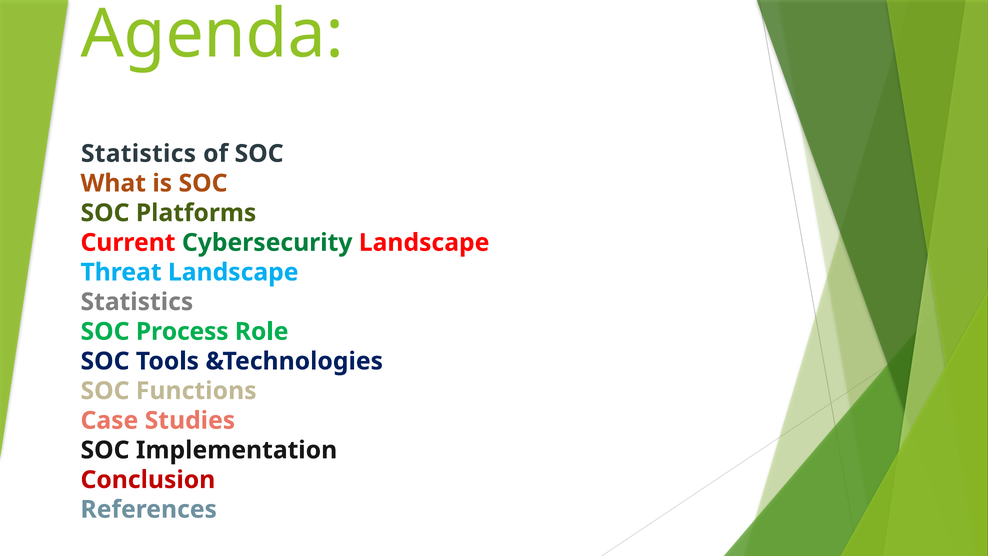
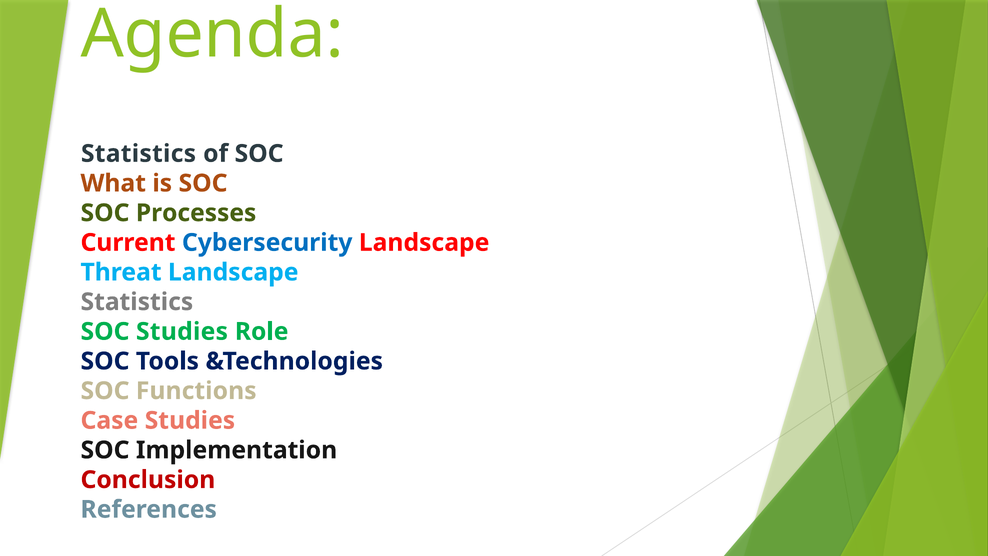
Platforms: Platforms -> Processes (196, 213)
Cybersecurity colour: green -> blue (267, 243)
SOC Process: Process -> Studies (182, 331)
